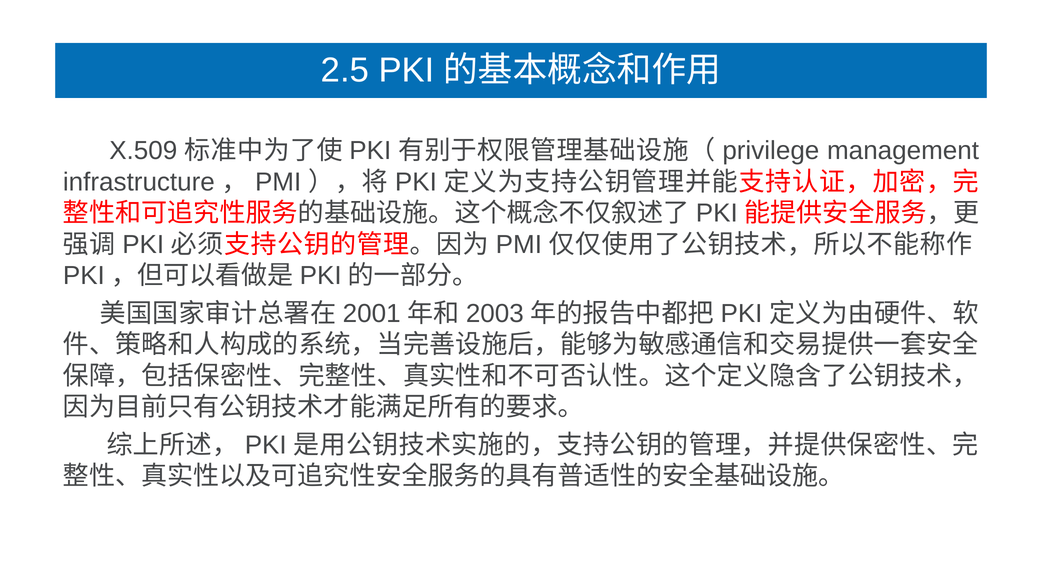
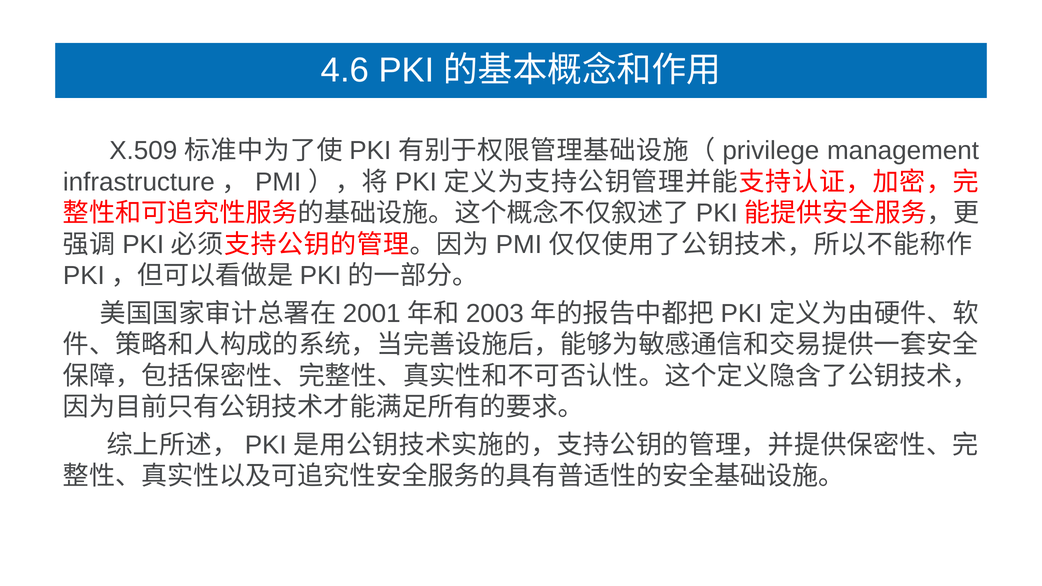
2.5: 2.5 -> 4.6 (345, 70)
